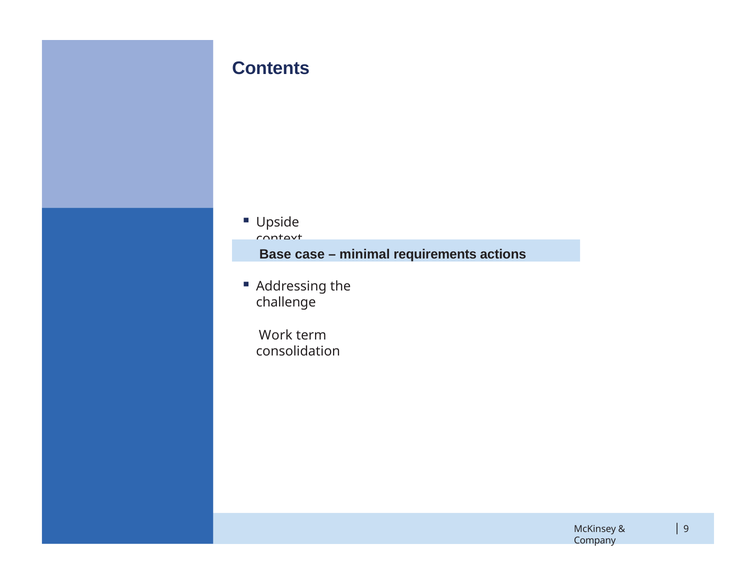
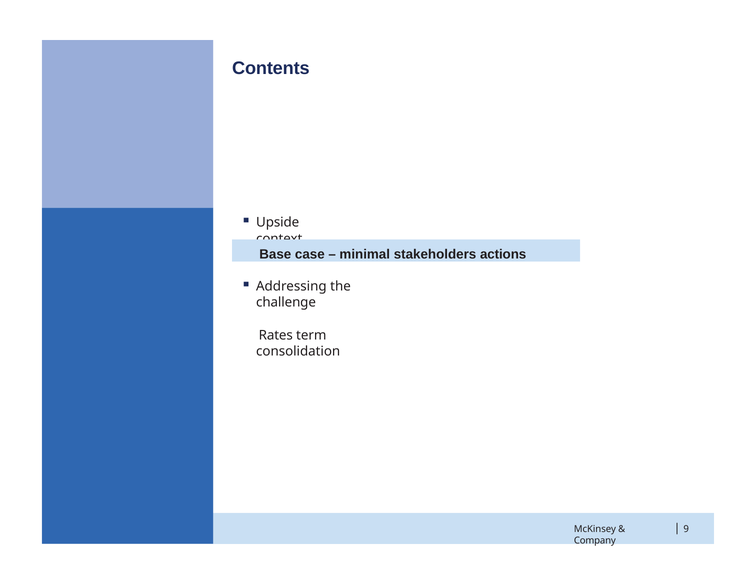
requirements: requirements -> stakeholders (435, 255)
Work: Work -> Rates (276, 335)
